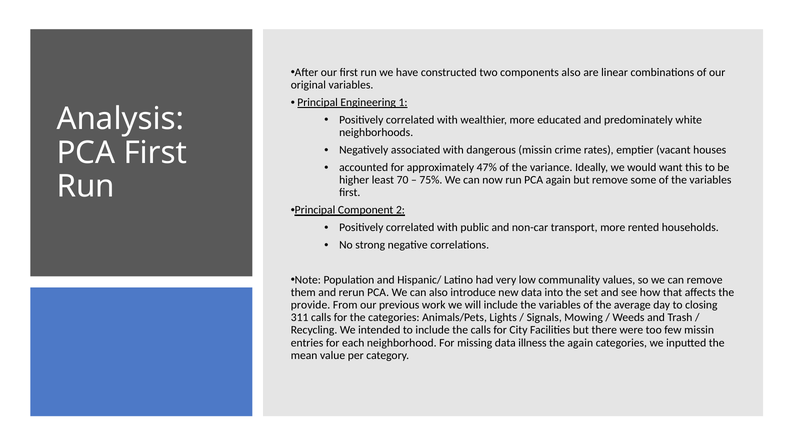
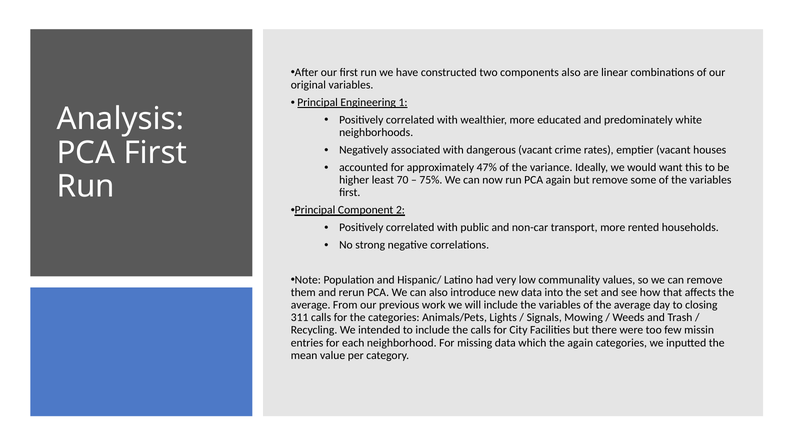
dangerous missin: missin -> vacant (535, 150)
provide: provide -> average (311, 305)
illness: illness -> which (532, 343)
